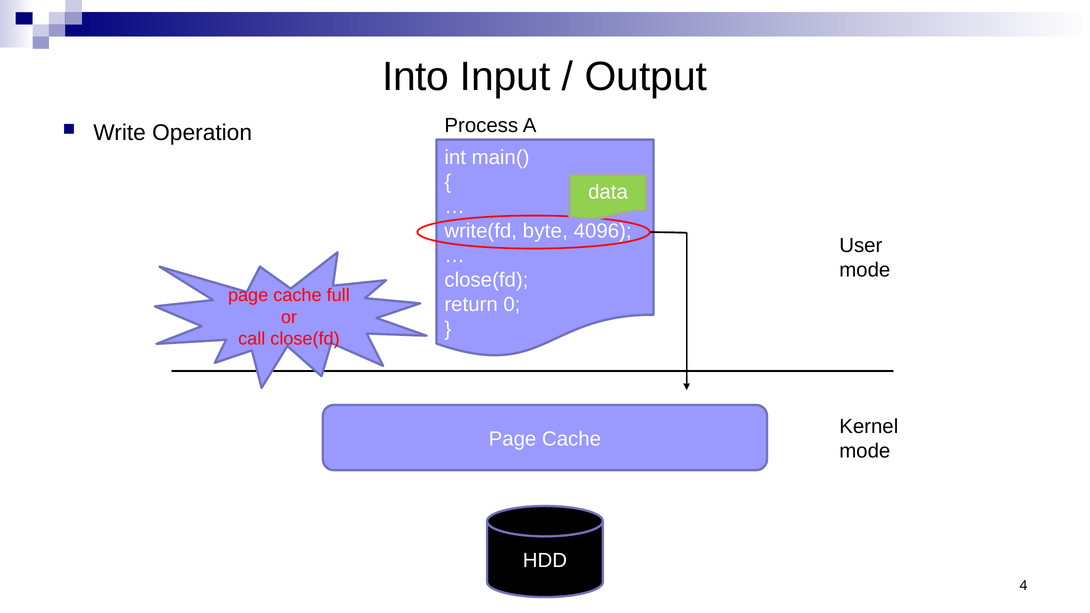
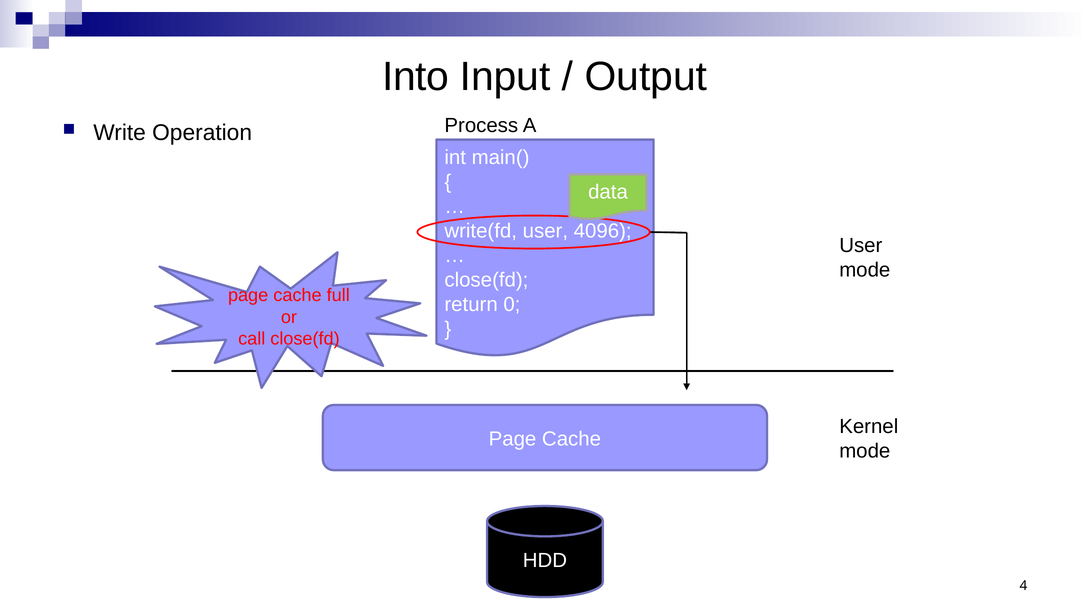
write(fd byte: byte -> user (545, 231)
